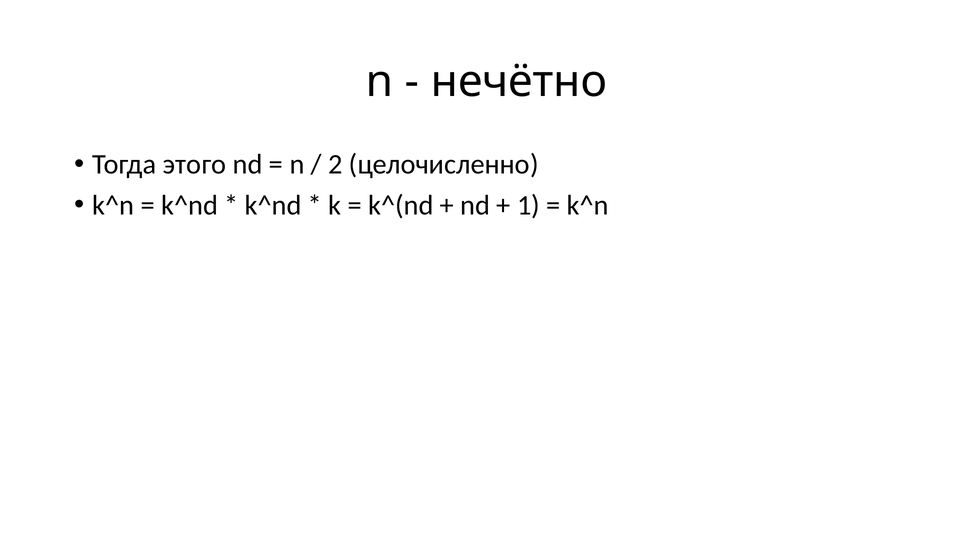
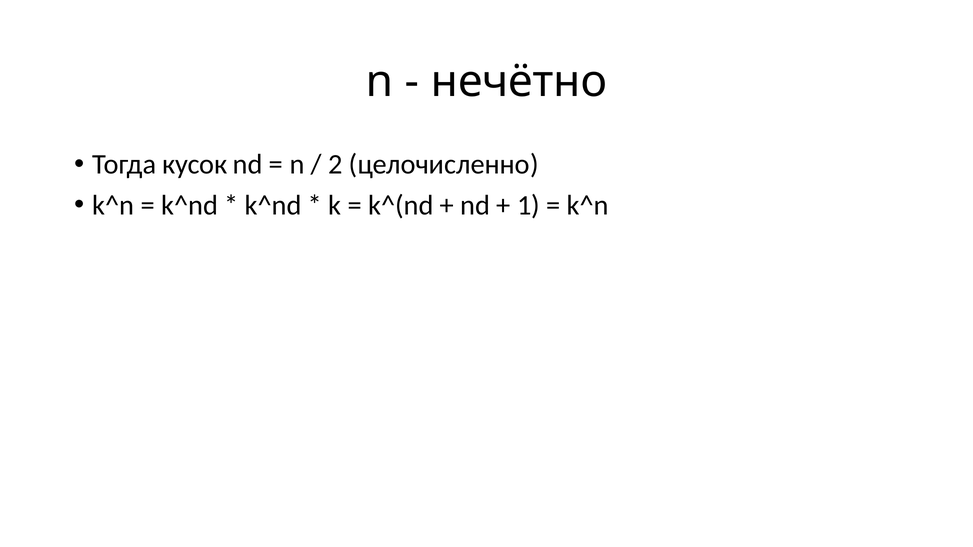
этого: этого -> кусок (195, 165)
